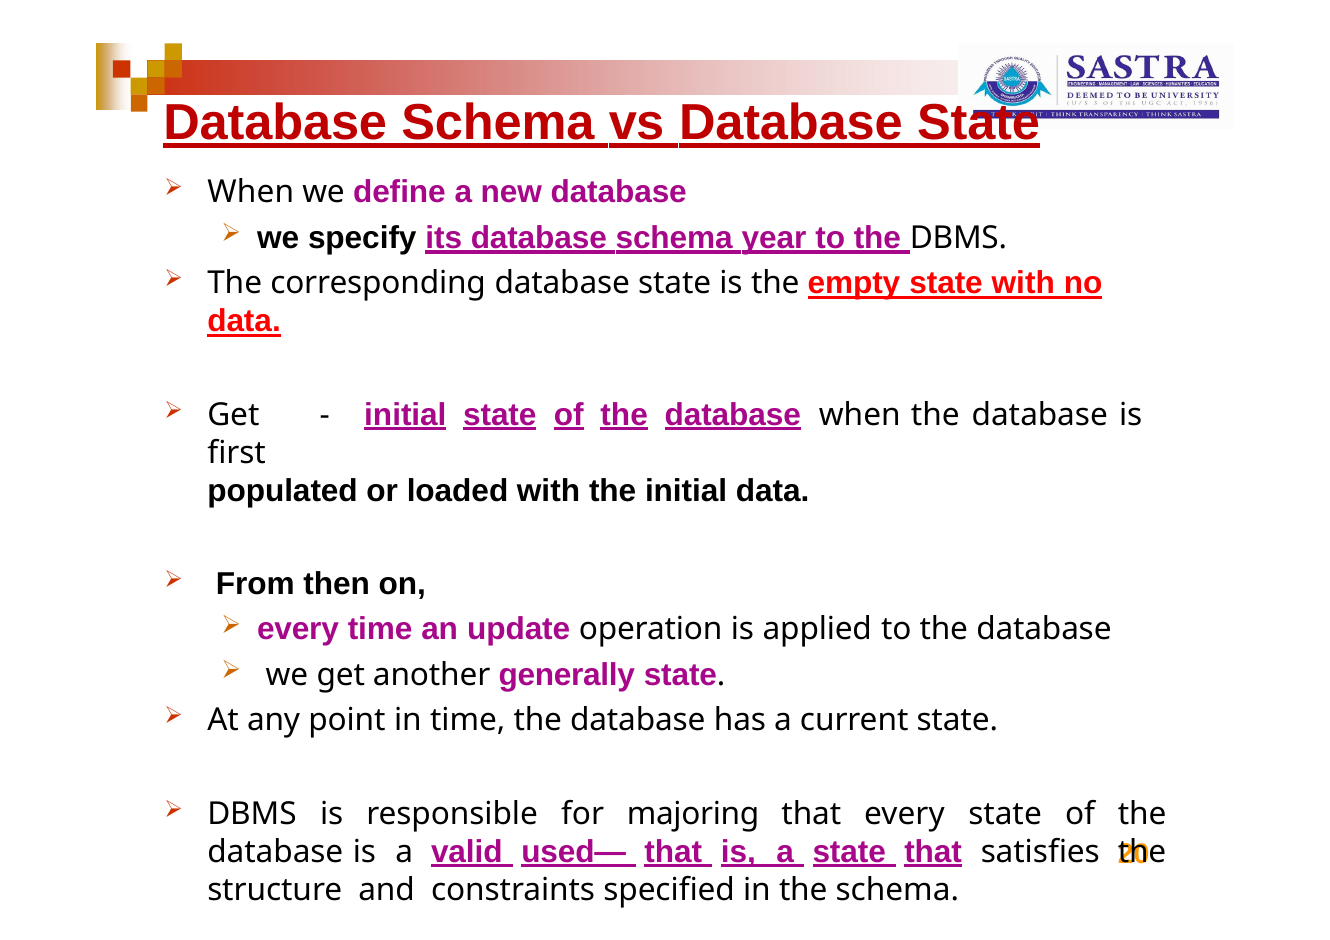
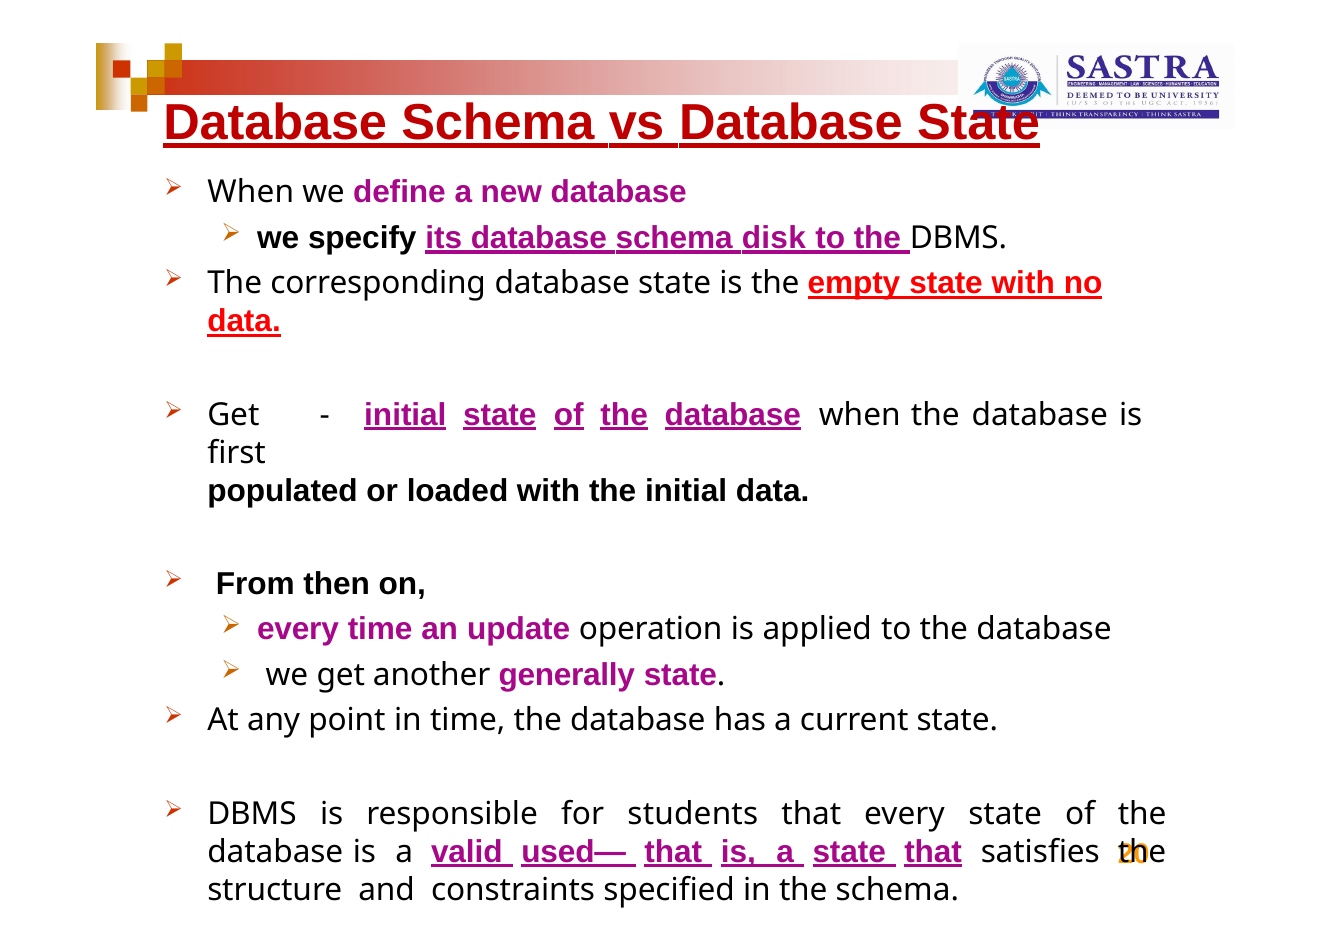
year: year -> disk (774, 238)
majoring: majoring -> students (693, 814)
